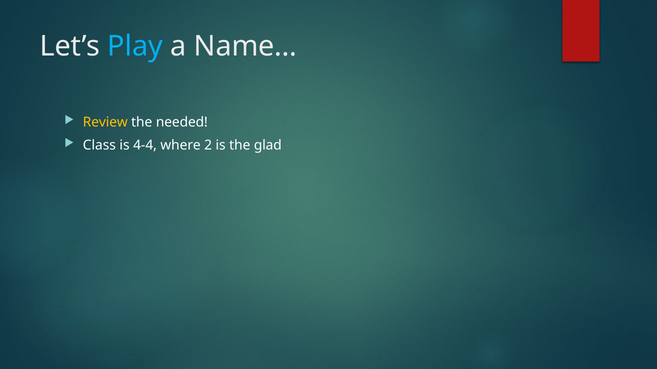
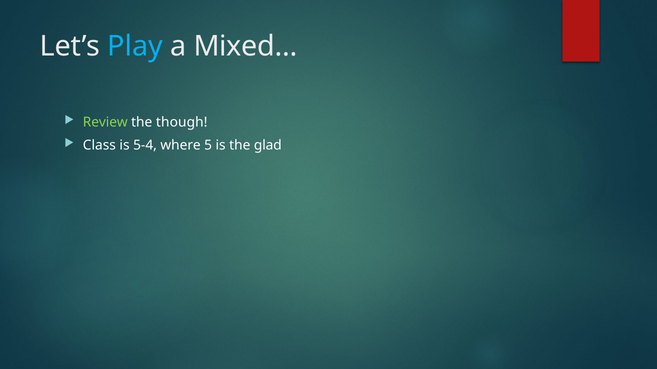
Name…: Name… -> Mixed… (246, 46)
Review colour: yellow -> light green (105, 122)
needed: needed -> though (182, 122)
4-4: 4-4 -> 5-4 (145, 146)
2: 2 -> 5 (208, 146)
